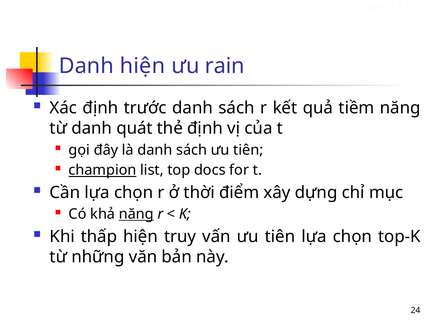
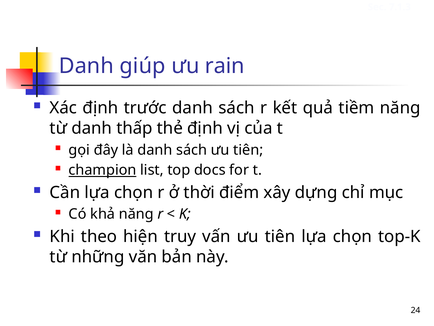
Danh hiện: hiện -> giúp (143, 66)
quát: quát -> thấp (135, 128)
năng underline: present -> none (136, 214)
thấp: thấp -> theo (99, 236)
